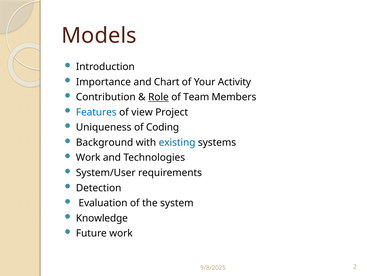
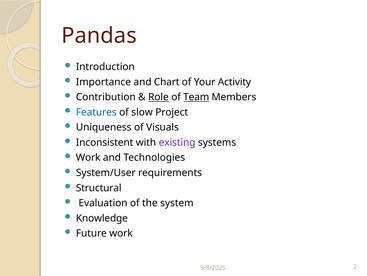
Models: Models -> Pandas (99, 35)
Team underline: none -> present (196, 97)
view: view -> slow (142, 112)
Coding: Coding -> Visuals (163, 127)
Background: Background -> Inconsistent (105, 142)
existing colour: blue -> purple (177, 142)
Detection: Detection -> Structural (99, 187)
